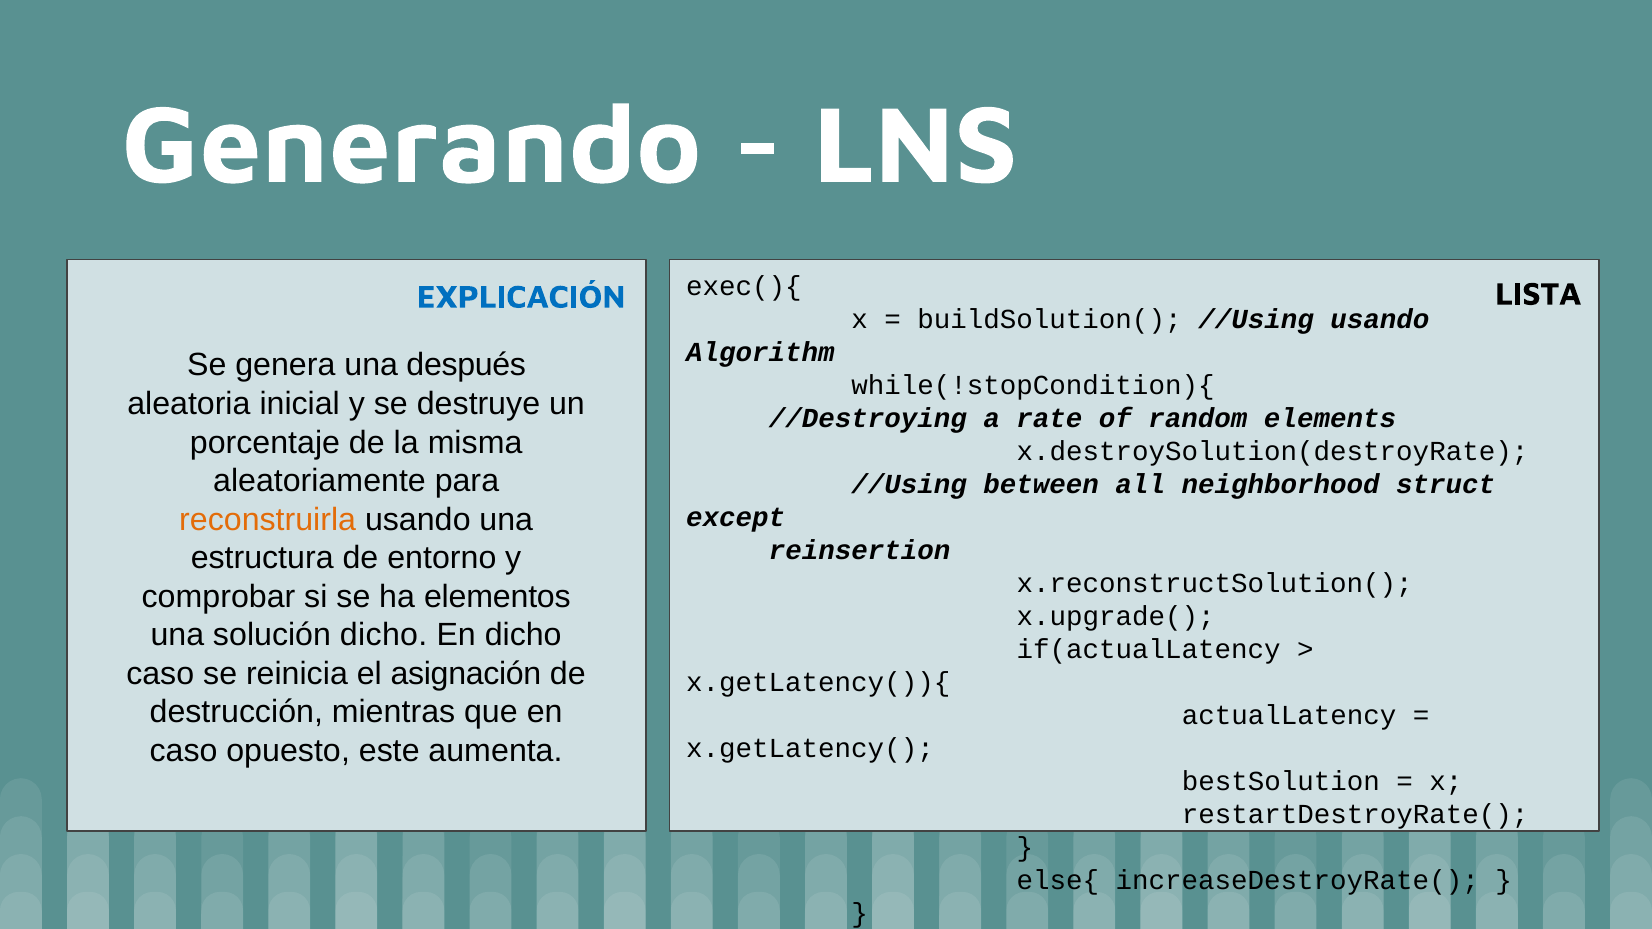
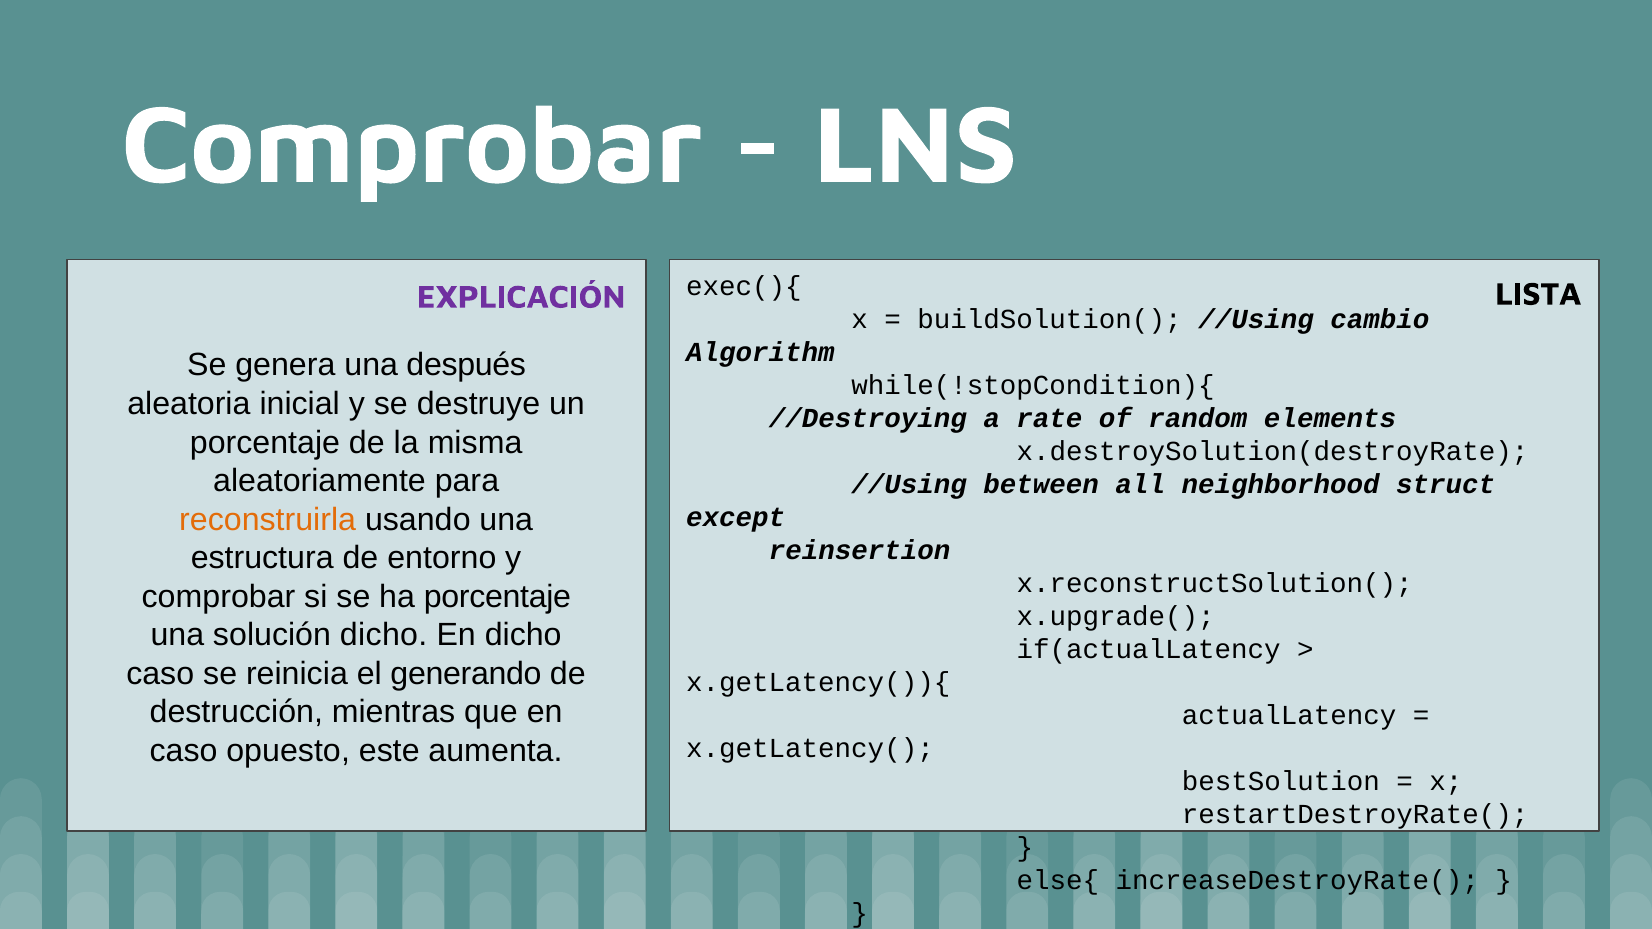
Generando: Generando -> Comprobar (412, 146)
EXPLICACIÓN colour: blue -> purple (521, 297)
//Using usando: usando -> cambio (1380, 319)
ha elementos: elementos -> porcentaje (497, 597)
asignación: asignación -> generando (466, 674)
